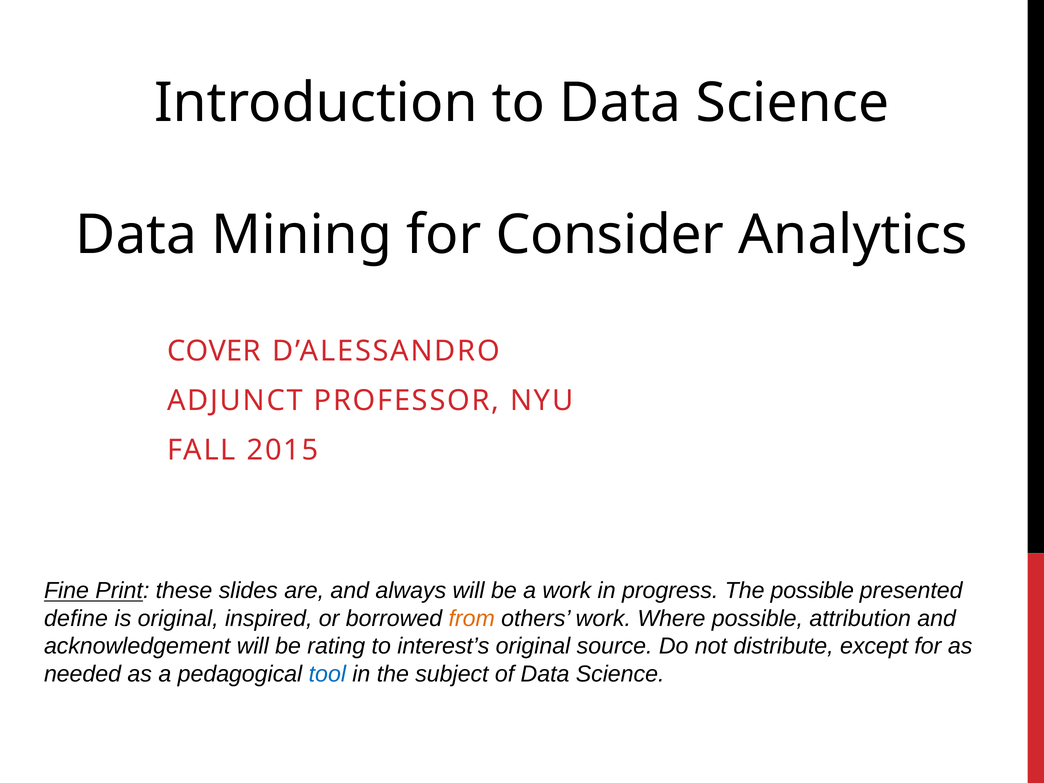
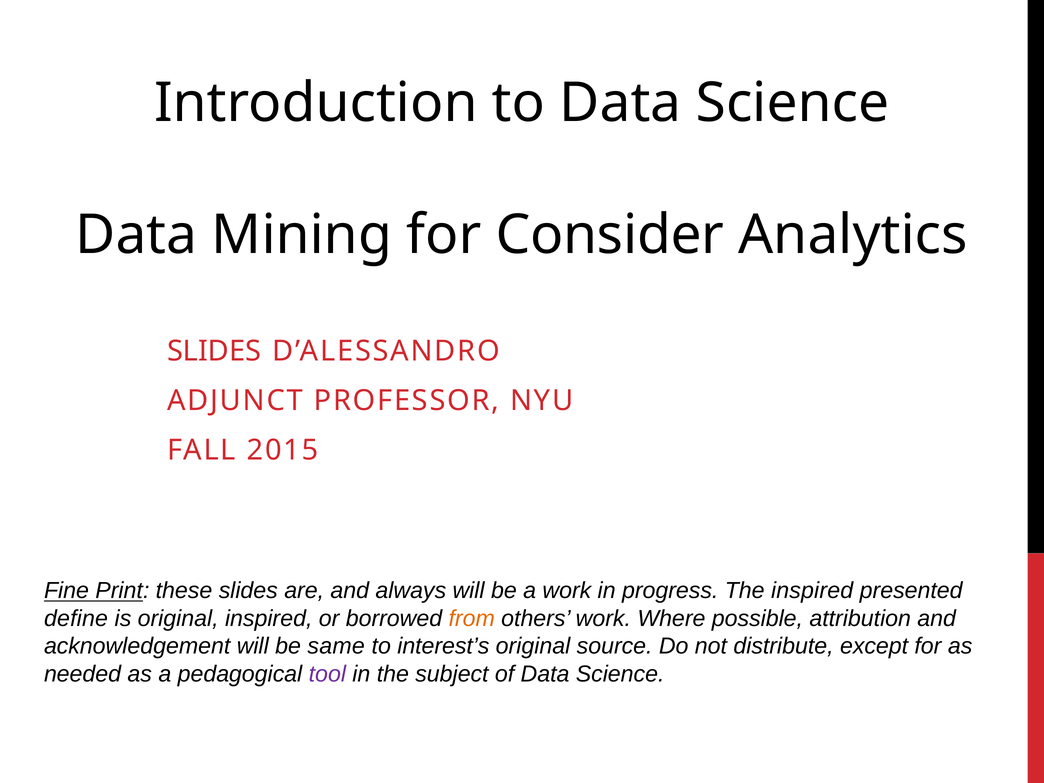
COVER: COVER -> SLIDES (214, 351)
The possible: possible -> inspired (812, 591)
rating: rating -> same (336, 646)
tool colour: blue -> purple (327, 674)
